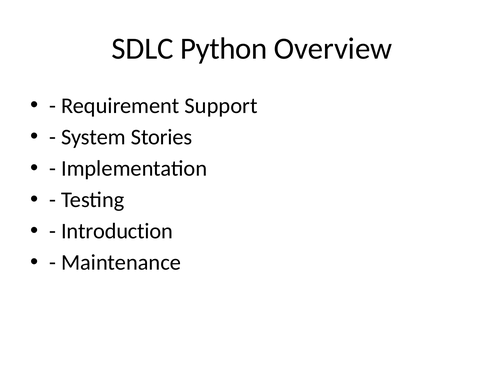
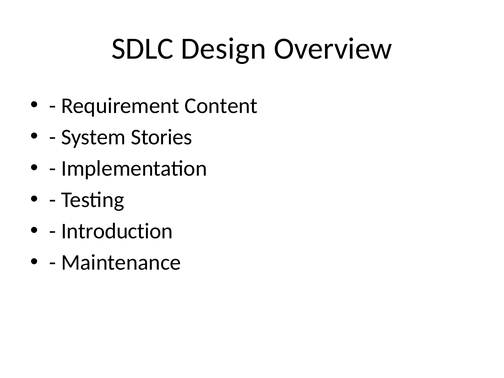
Python: Python -> Design (223, 49)
Support: Support -> Content (221, 106)
